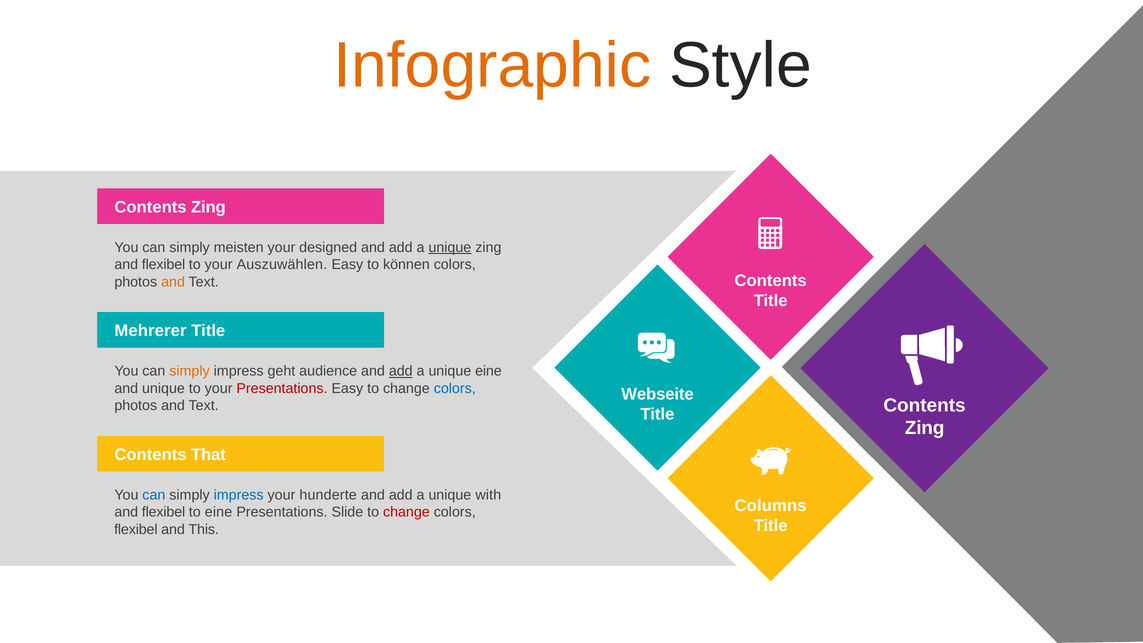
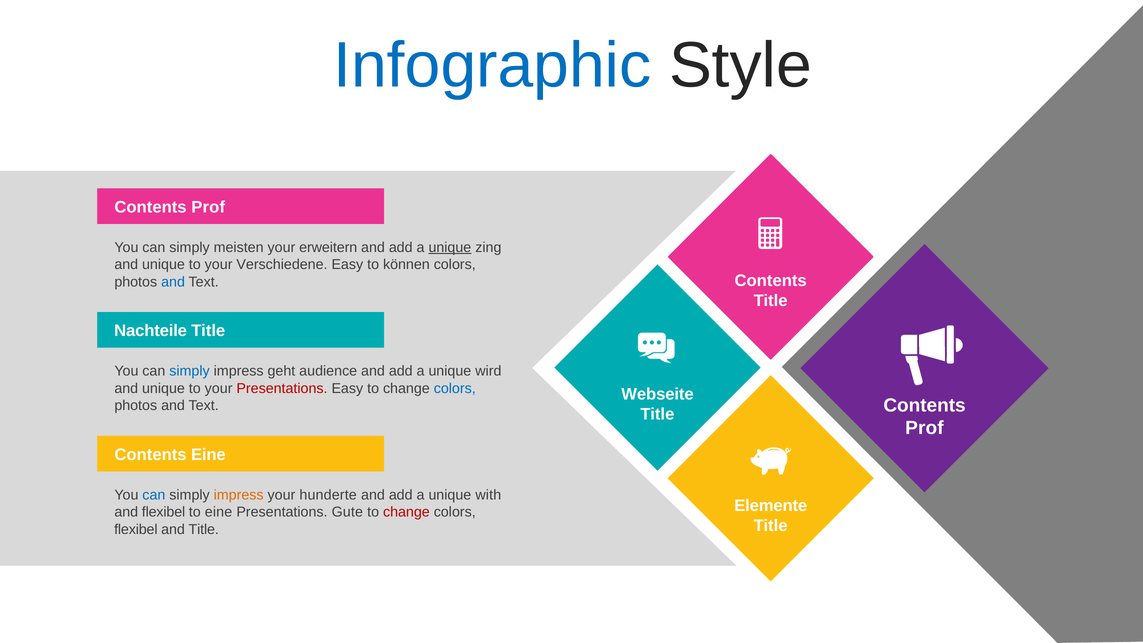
Infographic colour: orange -> blue (492, 65)
Zing: Zing -> Prof (208, 207)
designed: designed -> erweitern (328, 247)
flexibel: flexibel -> unique (163, 265)
Auszuwählen: Auszuwählen -> Verschiedene (282, 265)
and colour: orange -> blue (173, 282)
Mehrerer: Mehrerer -> Nachteile (151, 331)
simply colour: orange -> blue (189, 371)
add underline: present -> none (401, 371)
unique eine: eine -> wird (488, 371)
Zing: Zing -> Prof (924, 428)
Contents That: That -> Eine (208, 455)
impress colour: blue -> orange (239, 495)
Columns: Columns -> Elemente (771, 506)
Slide: Slide -> Gute (347, 512)
and This: This -> Title (204, 529)
